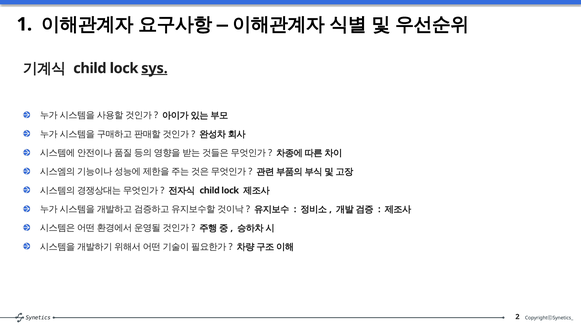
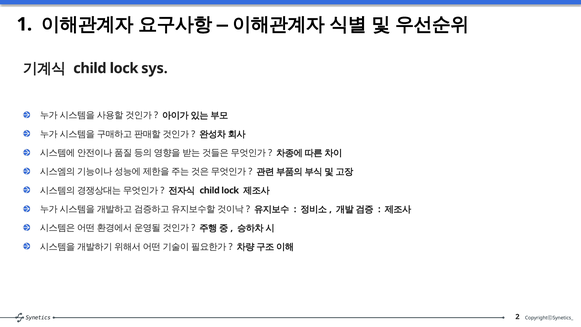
sys underline: present -> none (154, 68)
